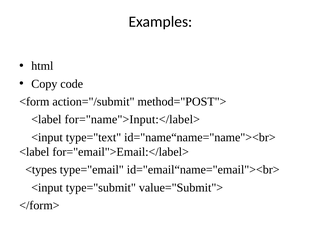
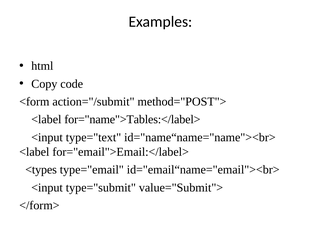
for="name">Input:</label>: for="name">Input:</label> -> for="name">Tables:</label> (132, 119)
